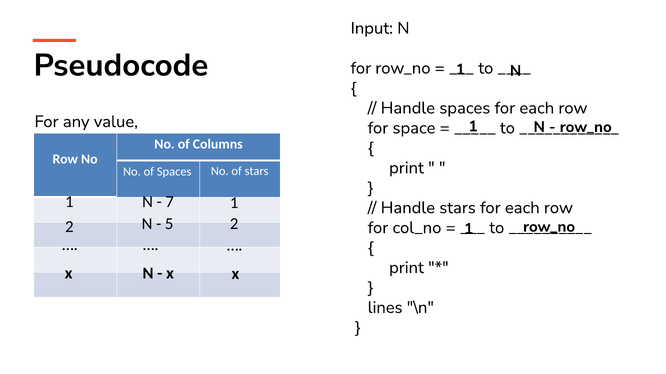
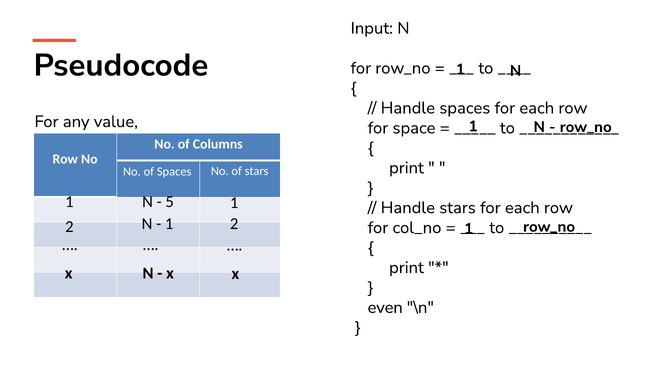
7: 7 -> 5 (170, 202)
5: 5 -> 1 (169, 224)
lines: lines -> even (385, 308)
